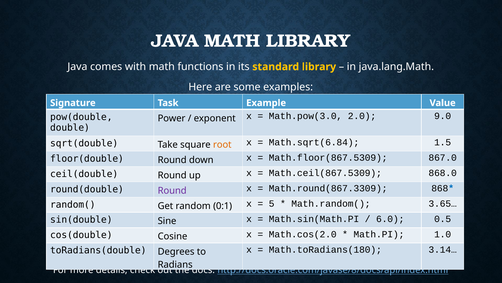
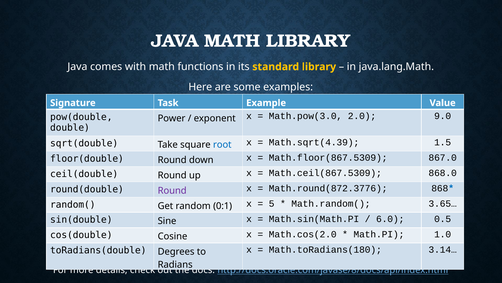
root colour: orange -> blue (222, 144)
Math.sqrt(6.84: Math.sqrt(6.84 -> Math.sqrt(4.39 (314, 142)
Math.round(867.3309: Math.round(867.3309 -> Math.round(872.3776 (328, 188)
